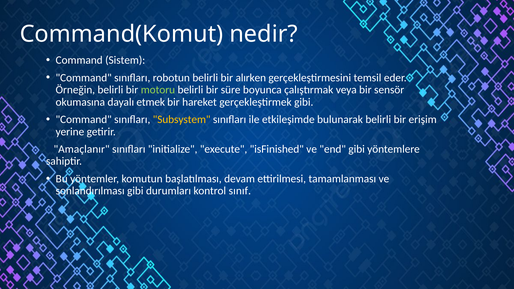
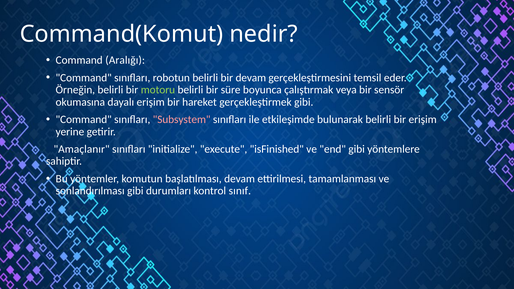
Sistem: Sistem -> Aralığı (125, 60)
bir alırken: alırken -> devam (251, 78)
dayalı etmek: etmek -> erişim (151, 102)
Subsystem colour: yellow -> pink (182, 120)
